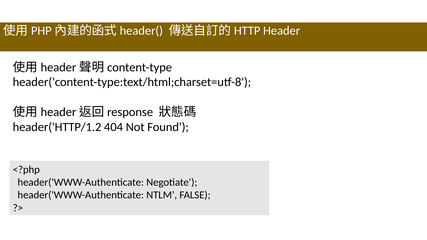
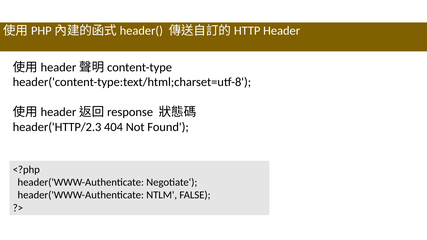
header('HTTP/1.2: header('HTTP/1.2 -> header('HTTP/2.3 (57, 127)
